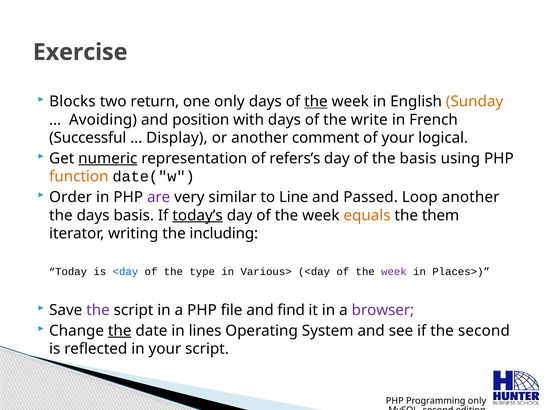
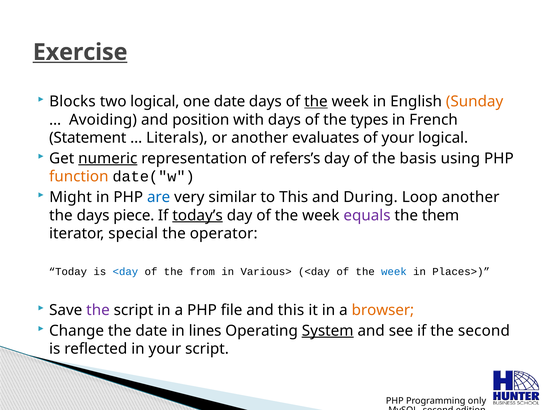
Exercise underline: none -> present (80, 52)
two return: return -> logical (155, 101)
one only: only -> date (230, 101)
write: write -> types (369, 120)
Successful: Successful -> Statement (88, 138)
Display: Display -> Literals (177, 138)
comment: comment -> evaluates (326, 138)
Order: Order -> Might (71, 197)
are colour: purple -> blue (159, 197)
to Line: Line -> This (294, 197)
Passed: Passed -> During (371, 197)
days basis: basis -> piece (134, 216)
equals colour: orange -> purple (367, 216)
writing: writing -> special (133, 234)
including: including -> operator (224, 234)
type: type -> from (202, 272)
week colour: purple -> blue (394, 272)
and find: find -> this (291, 310)
browser colour: purple -> orange (383, 310)
the underline: present -> none (120, 331)
System underline: none -> present (328, 331)
